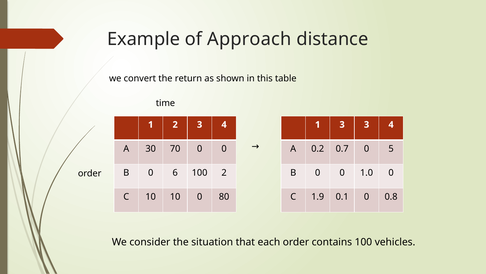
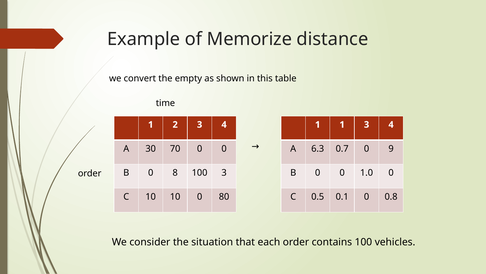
Approach: Approach -> Memorize (249, 39)
return: return -> empty (188, 78)
1 3: 3 -> 1 (342, 124)
0.2: 0.2 -> 6.3 (318, 148)
5: 5 -> 9 (391, 148)
6: 6 -> 8 (175, 172)
100 2: 2 -> 3 (224, 172)
1.9: 1.9 -> 0.5 (318, 196)
